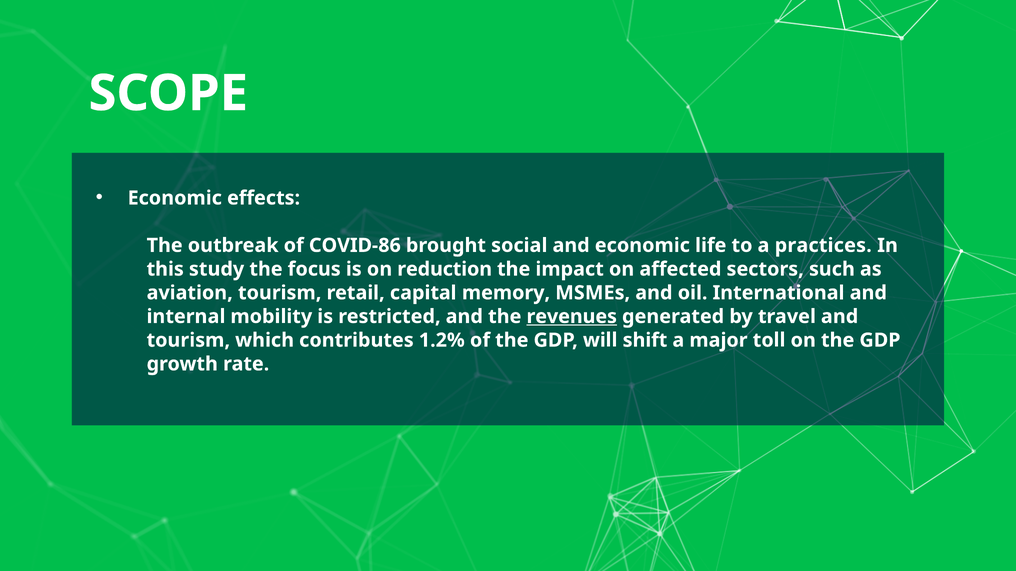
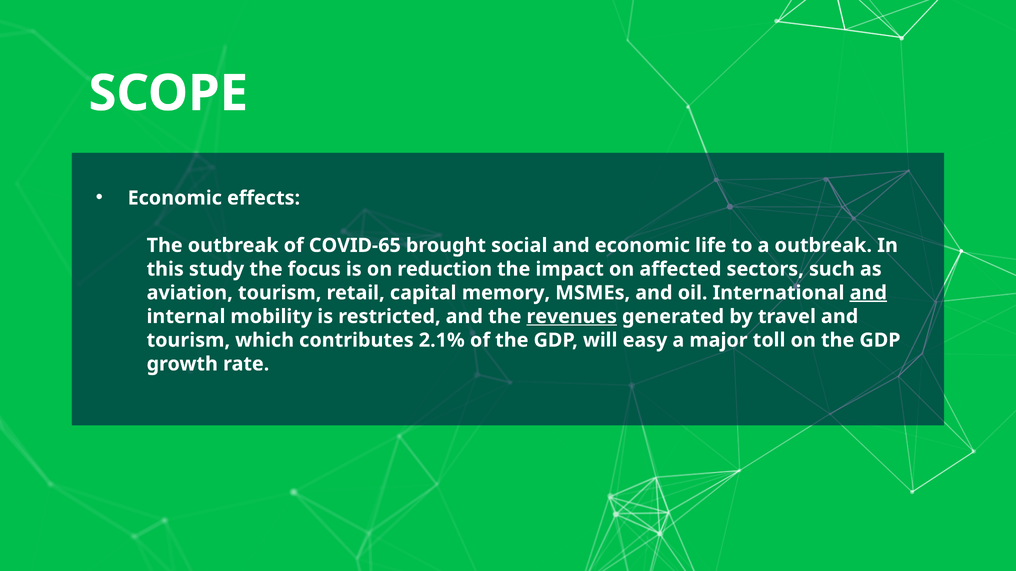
COVID-86: COVID-86 -> COVID-65 (355, 246)
a practices: practices -> outbreak (823, 246)
and underline: none -> present (868, 293)
1.2%: 1.2% -> 2.1% (442, 341)
shift: shift -> easy (645, 341)
